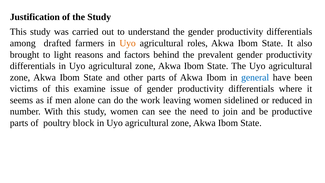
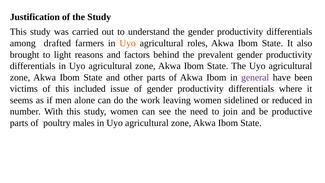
general colour: blue -> purple (255, 77)
examine: examine -> included (90, 89)
block: block -> males (84, 123)
